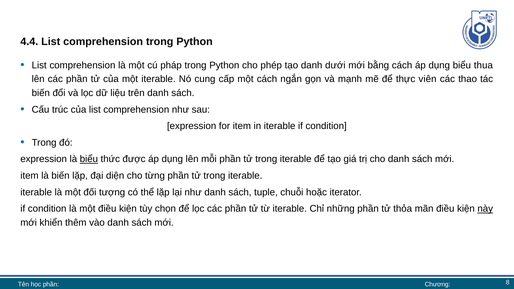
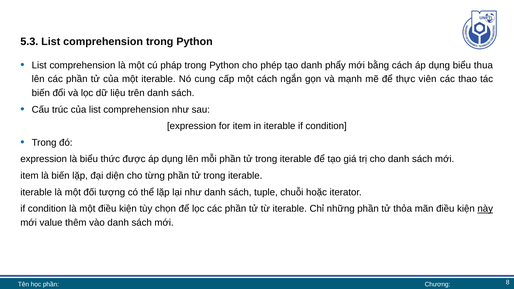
4.4: 4.4 -> 5.3 (29, 42)
dưới: dưới -> phẩy (335, 65)
biểu underline: present -> none (89, 159)
khiển: khiển -> value (51, 223)
